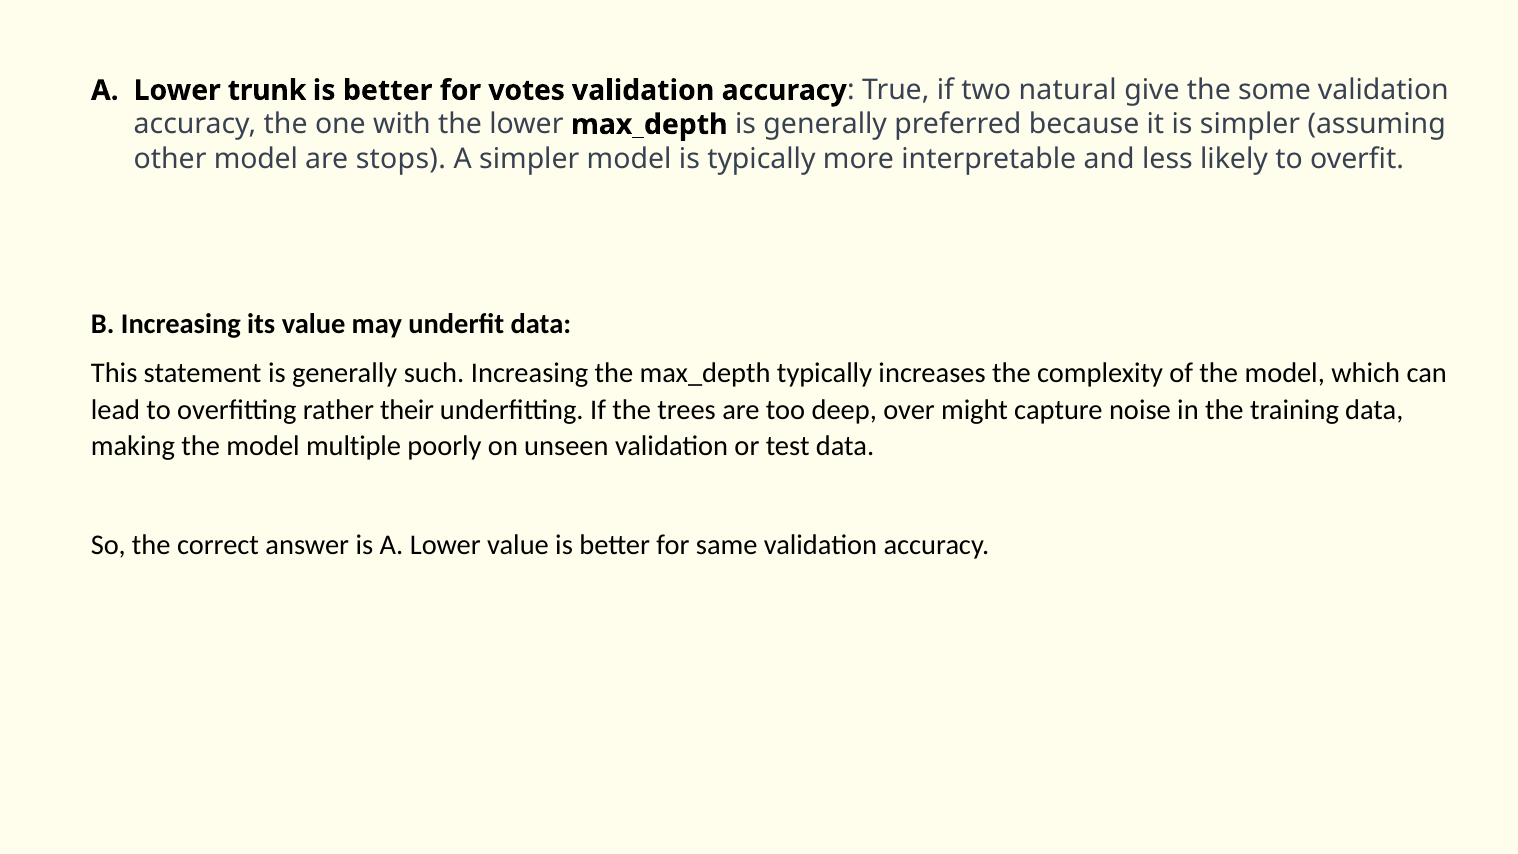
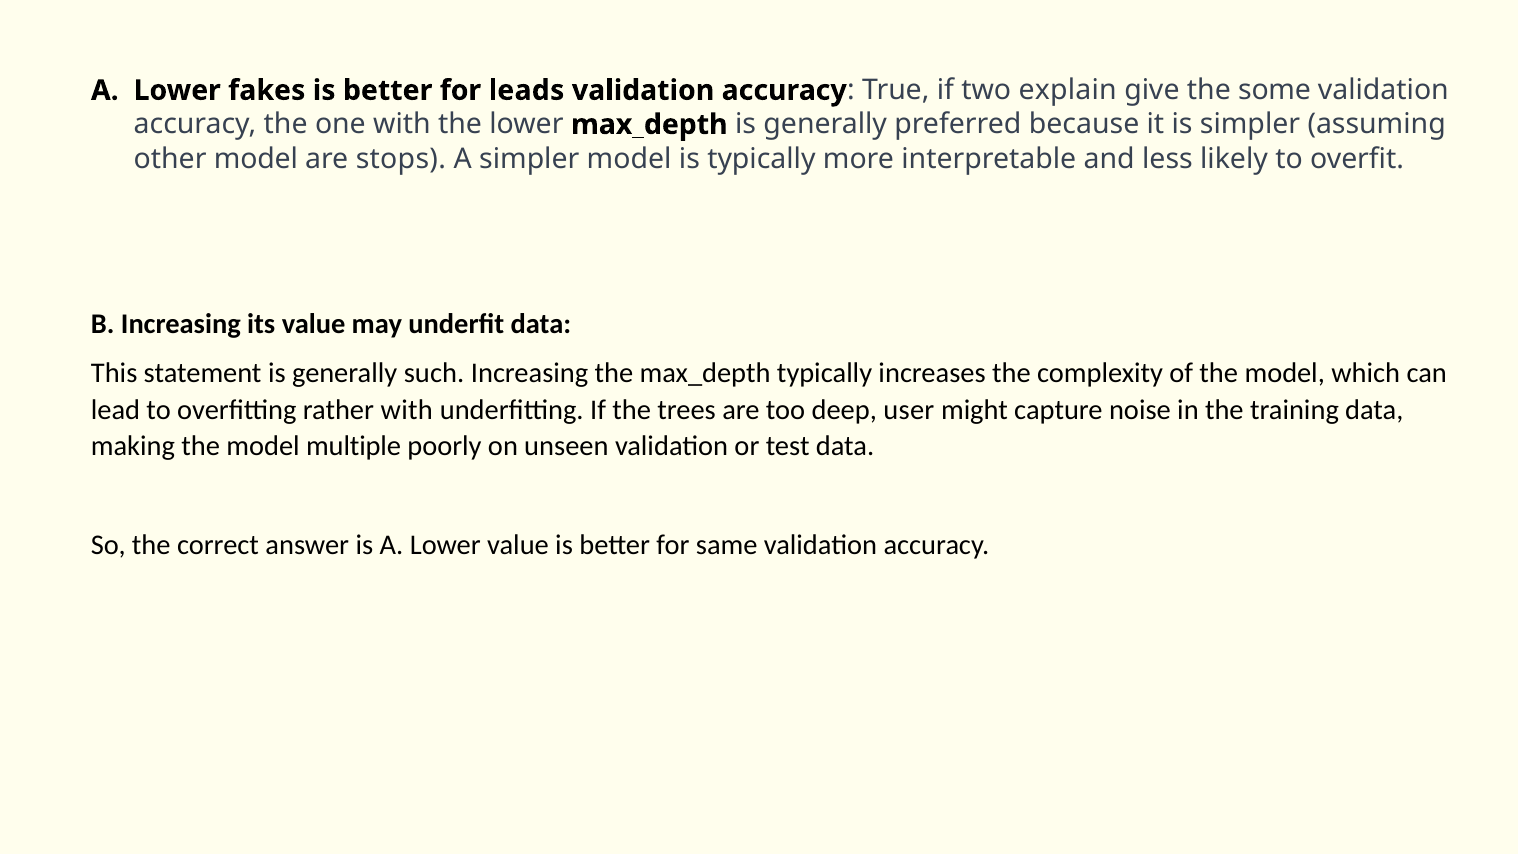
trunk: trunk -> fakes (267, 90)
votes: votes -> leads (526, 90)
natural: natural -> explain (1068, 90)
rather their: their -> with (407, 410)
over: over -> user (909, 410)
